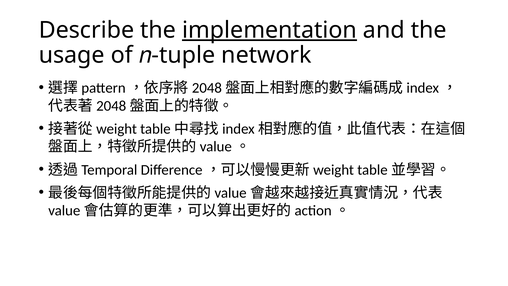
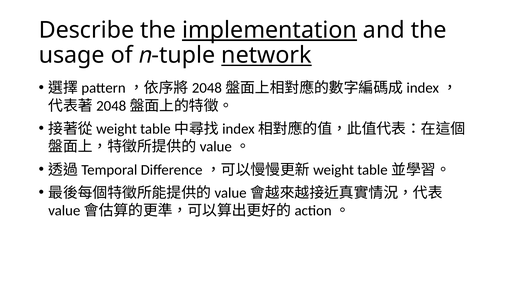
network underline: none -> present (266, 55)
